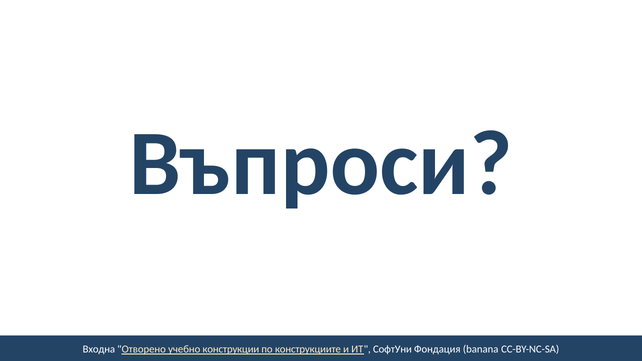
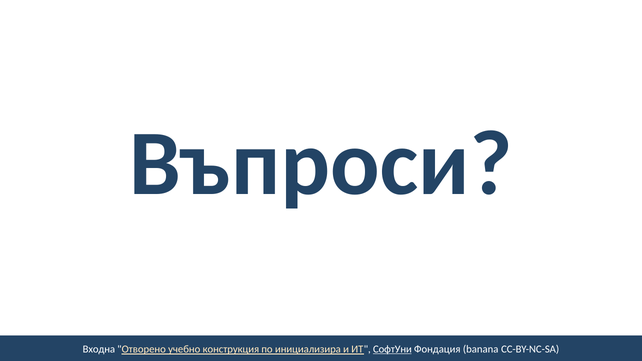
конструкции: конструкции -> конструкция (231, 349)
конструкциите: конструкциите -> инициализира (308, 349)
СофтУни underline: none -> present (392, 349)
